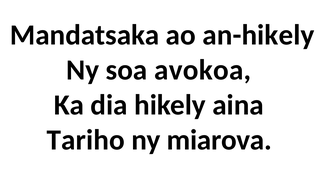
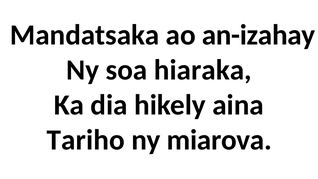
an-hikely: an-hikely -> an-izahay (259, 35)
avokoa: avokoa -> hiaraka (203, 70)
